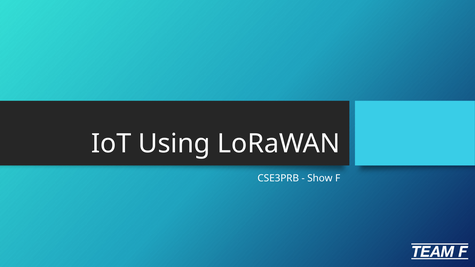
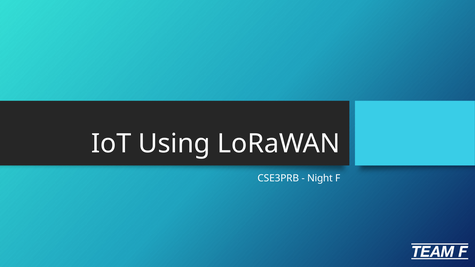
Show: Show -> Night (320, 178)
